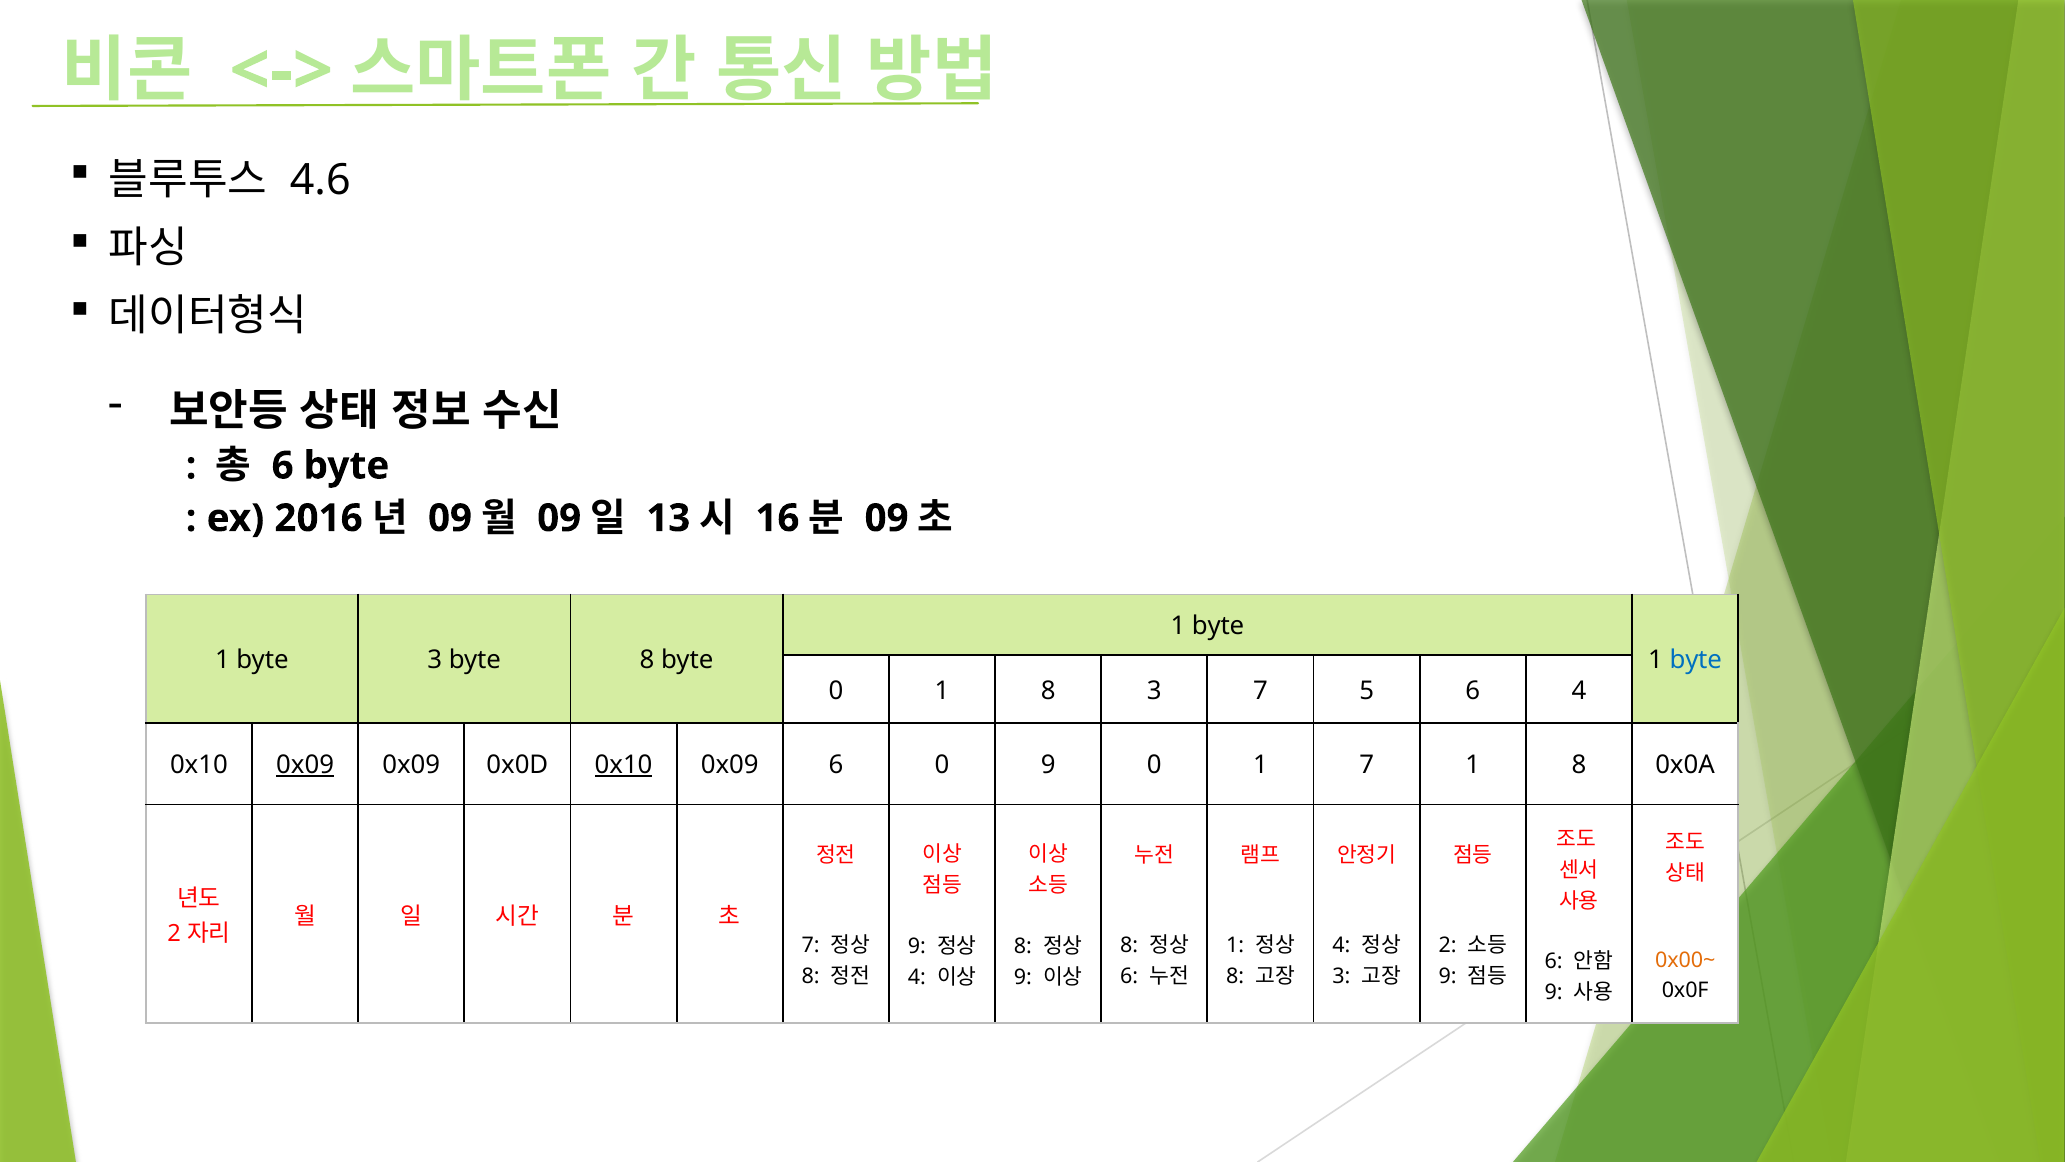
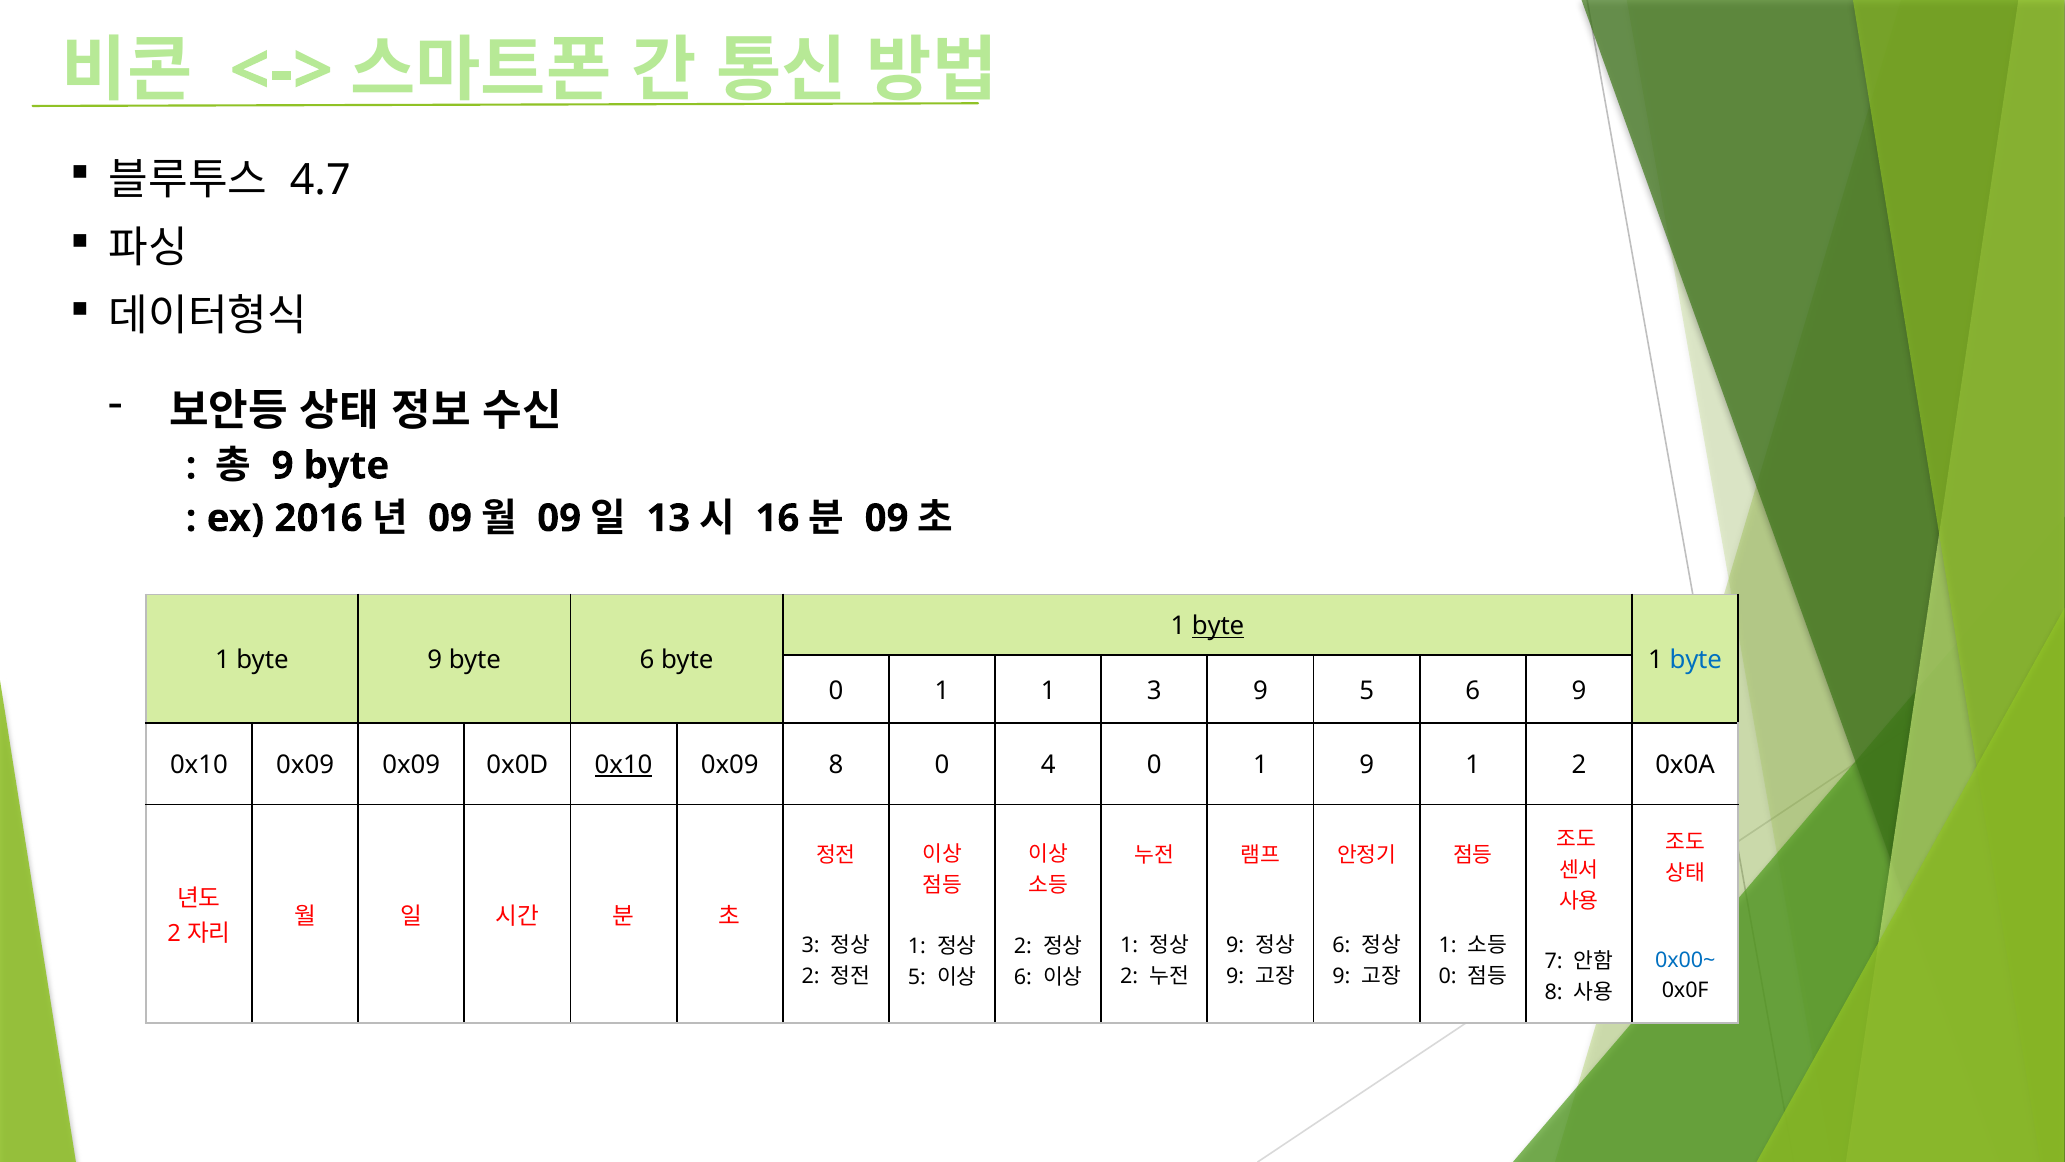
4.6: 4.6 -> 4.7 (320, 180)
6: 6 -> 9 (283, 466)
byte underline: none -> present (1218, 626)
byte 3: 3 -> 9 (435, 660)
byte 8: 8 -> 6 (647, 660)
0 1 8: 8 -> 1 (1048, 690)
3 7: 7 -> 9 (1261, 690)
6 4: 4 -> 9 (1579, 690)
0x09 underline: present -> none (305, 765)
0x09 6: 6 -> 8 (836, 765)
0 9: 9 -> 4 (1048, 765)
1 7: 7 -> 9 (1367, 765)
8: 8 -> 2 (1579, 765)
7: 7 -> 3 (811, 945)
8: 8 -> 1 (1129, 945)
1: 1 -> 9 (1235, 945)
4: 4 -> 6 (1341, 945)
2: 2 -> 1 (1448, 945)
9: 9 -> 1 (917, 946)
8: 8 -> 2 (1023, 946)
0x00~ colour: orange -> blue (1685, 960)
6: 6 -> 7 (1554, 961)
8: 8 -> 2 (811, 976)
6: 6 -> 2 (1129, 976)
8: 8 -> 9 (1235, 976)
3: 3 -> 9 (1341, 976)
9: 9 -> 0 (1448, 976)
4: 4 -> 5 (917, 977)
9: 9 -> 6 (1023, 977)
9: 9 -> 8 (1554, 992)
